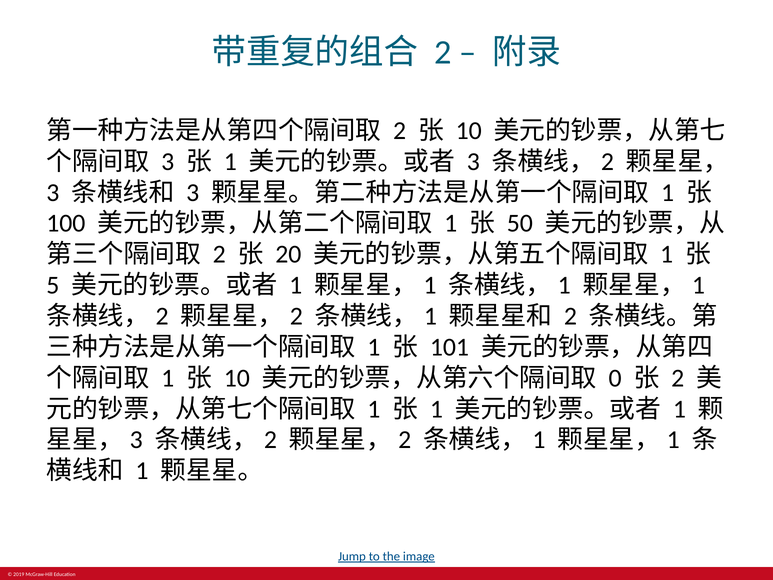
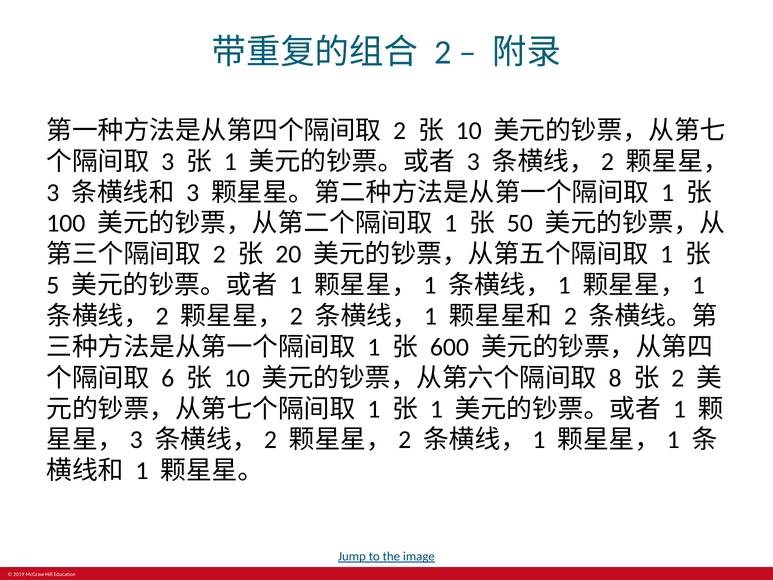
101: 101 -> 600 (449, 347)
1: 1 -> 6 (168, 378)
0: 0 -> 8 (615, 378)
